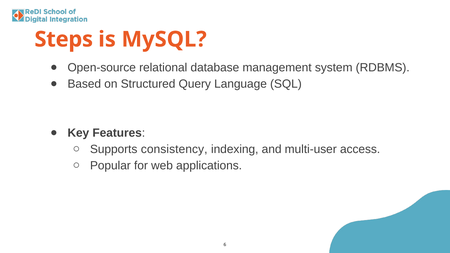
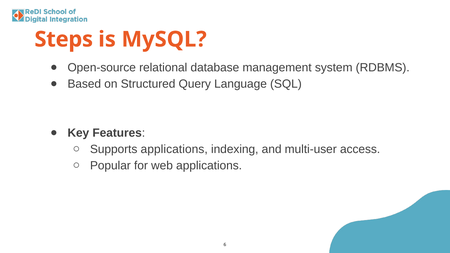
Supports consistency: consistency -> applications (174, 149)
